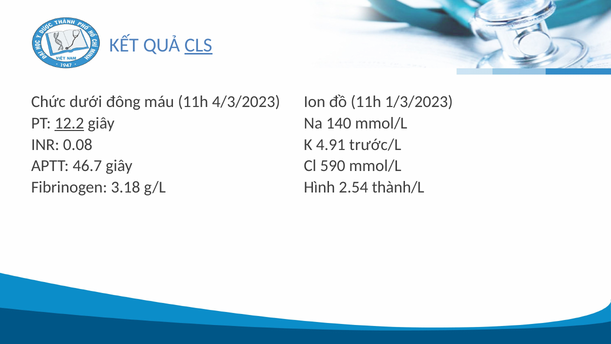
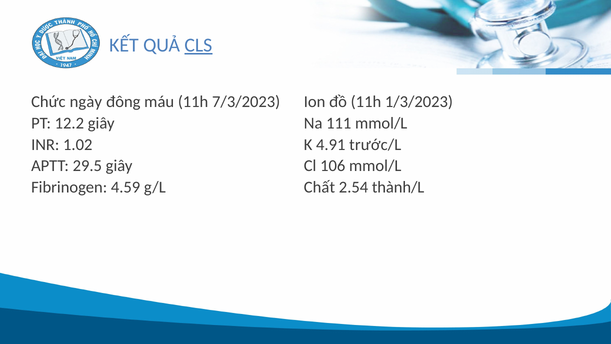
dưới: dưới -> ngày (86, 102)
4/3/2023: 4/3/2023 -> 7/3/2023 (246, 102)
12.2 underline: present -> none (69, 123)
140: 140 -> 111 (339, 123)
0.08: 0.08 -> 1.02 (78, 144)
46.7: 46.7 -> 29.5 (87, 166)
590: 590 -> 106 (333, 166)
3.18: 3.18 -> 4.59 (126, 187)
Hình: Hình -> Chất (319, 187)
